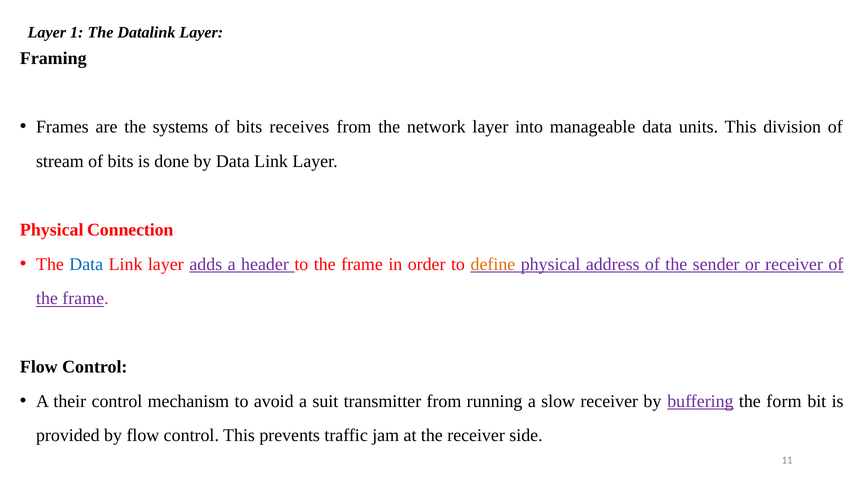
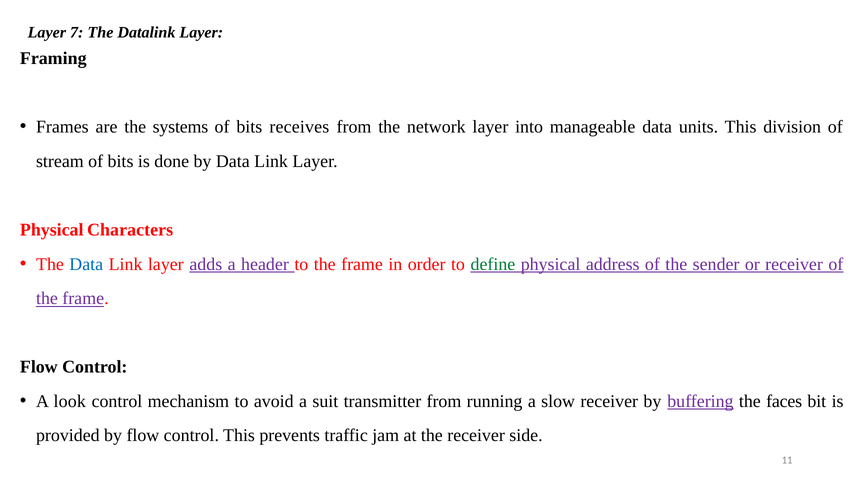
1: 1 -> 7 (77, 33)
Connection: Connection -> Characters (130, 230)
define colour: orange -> green (493, 265)
their: their -> look (70, 402)
form: form -> faces (784, 402)
